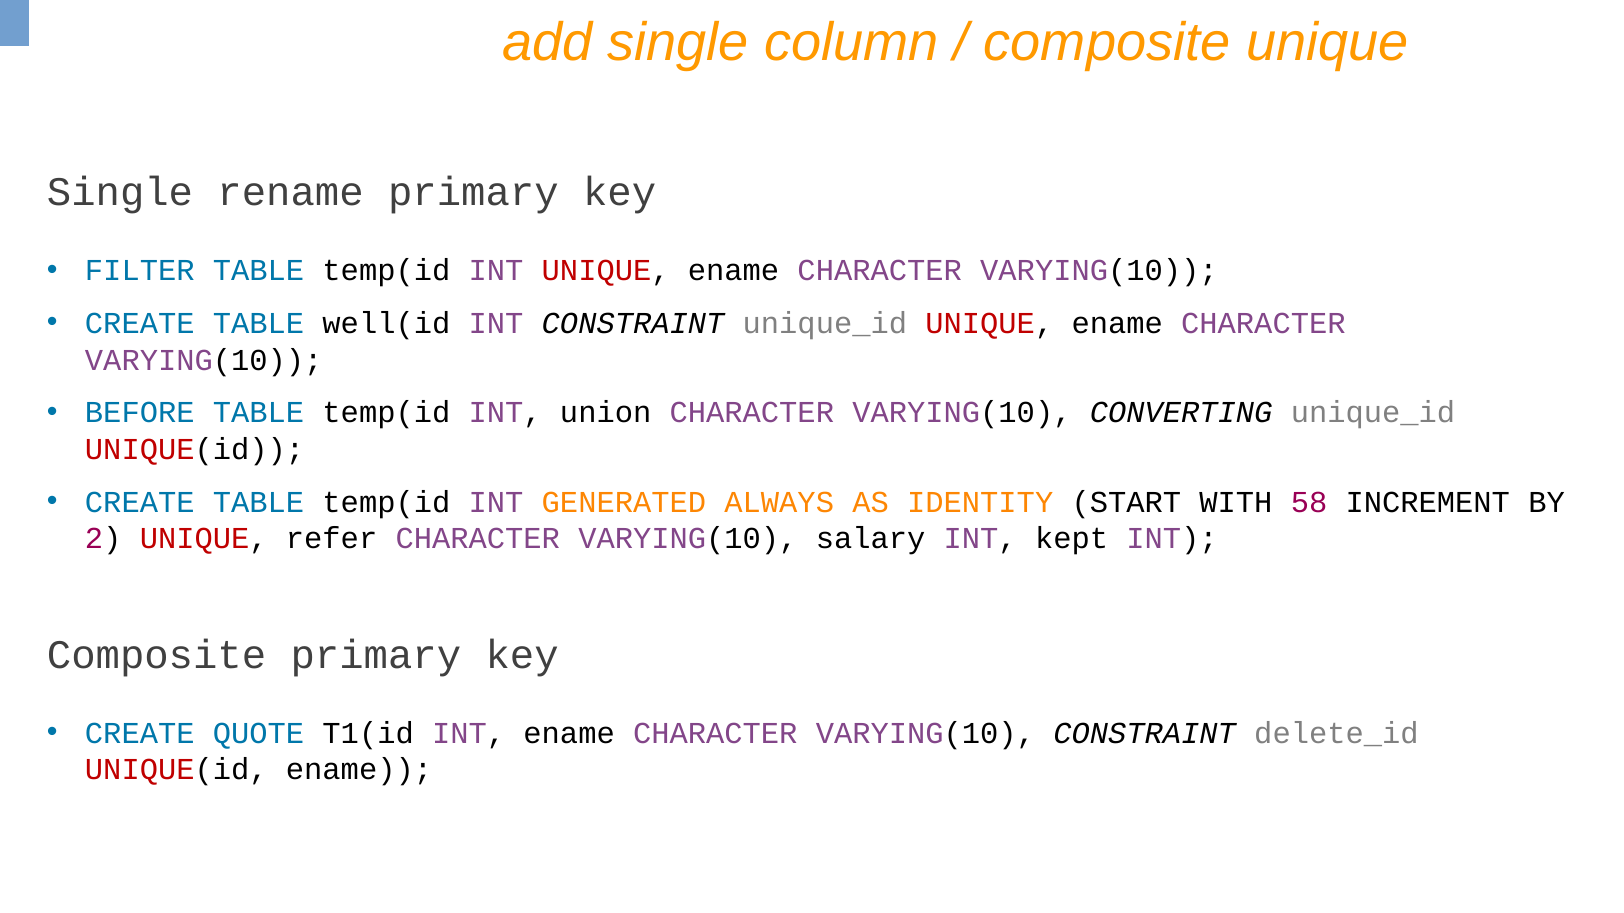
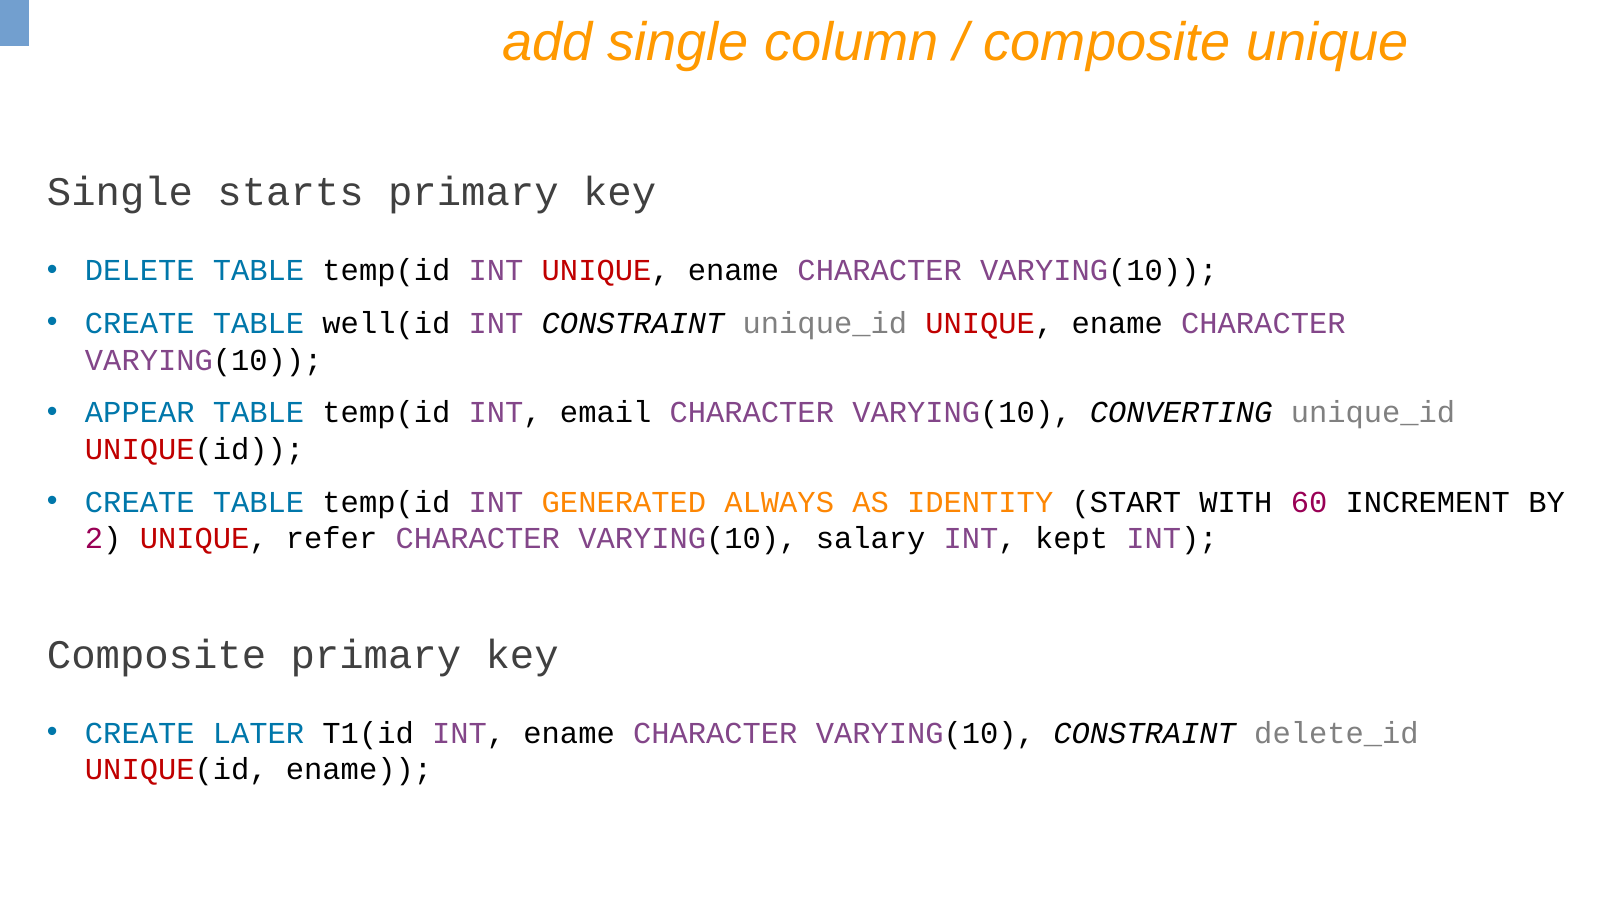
rename: rename -> starts (291, 193)
FILTER: FILTER -> DELETE (140, 271)
BEFORE: BEFORE -> APPEAR (140, 413)
union: union -> email (606, 413)
58: 58 -> 60 (1309, 502)
QUOTE: QUOTE -> LATER (259, 734)
